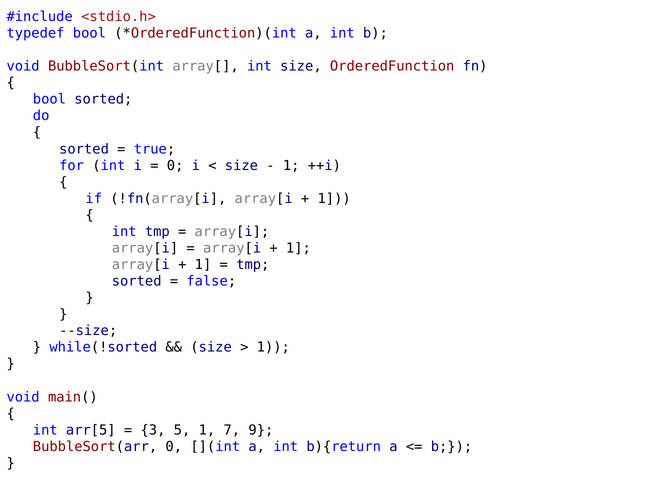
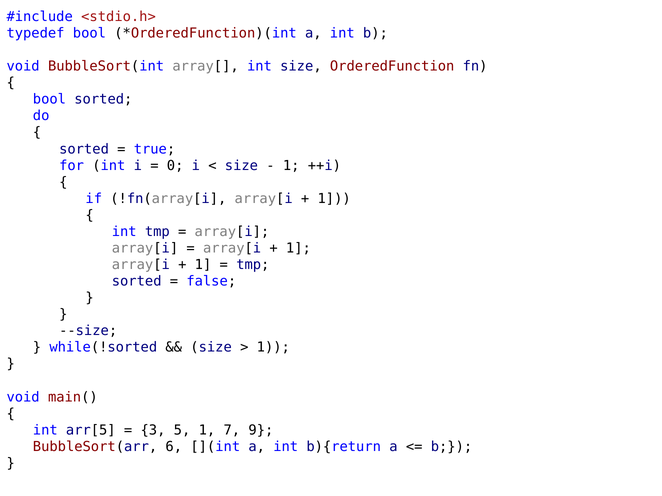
BubbleSort(arr 0: 0 -> 6 (174, 447)
